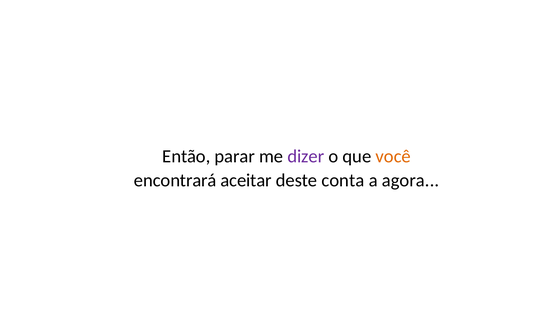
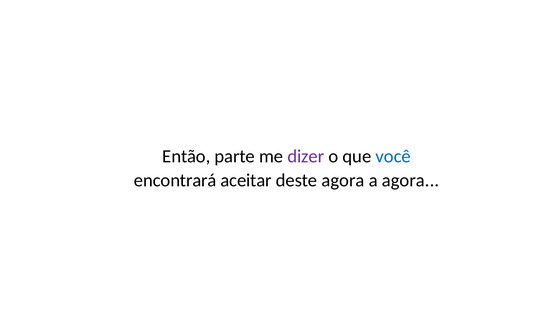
parar: parar -> parte (235, 157)
você colour: orange -> blue (393, 157)
deste conta: conta -> agora (343, 181)
